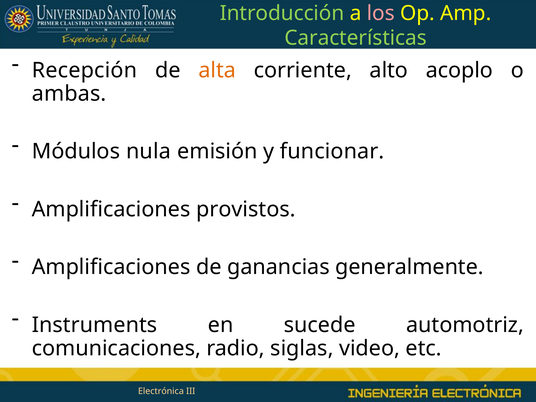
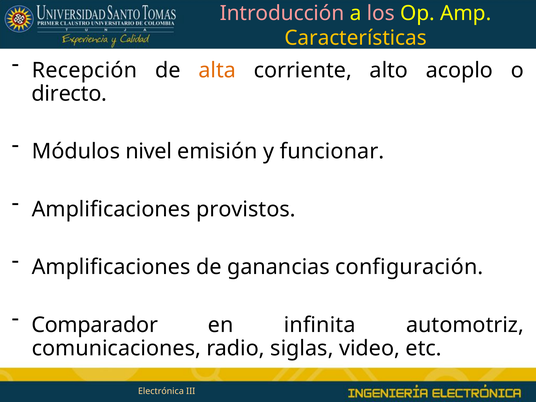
Introducción colour: light green -> pink (282, 13)
Características colour: light green -> yellow (356, 38)
ambas: ambas -> directo (69, 94)
nula: nula -> nivel (149, 152)
generalmente: generalmente -> configuración (409, 267)
Instruments: Instruments -> Comparador (95, 325)
sucede: sucede -> infinita (320, 325)
